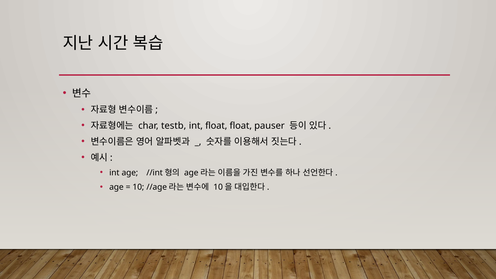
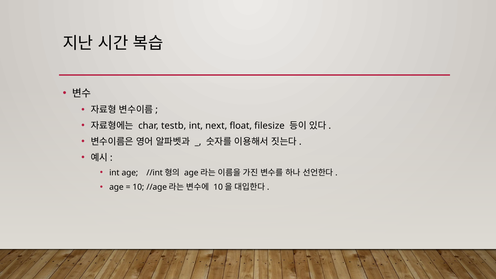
int float: float -> next (216, 126)
pauser: pauser -> filesize (269, 126)
